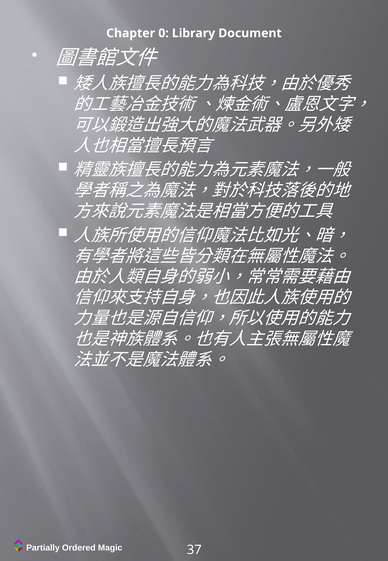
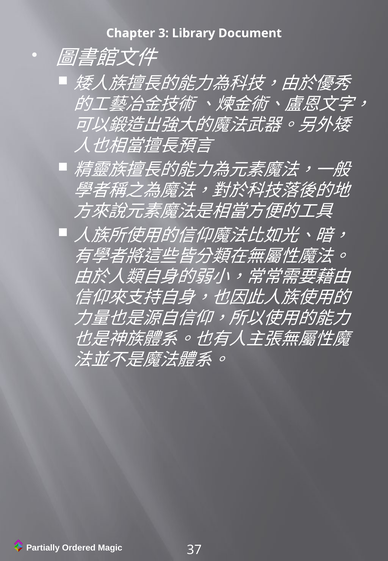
0: 0 -> 3 (164, 33)
